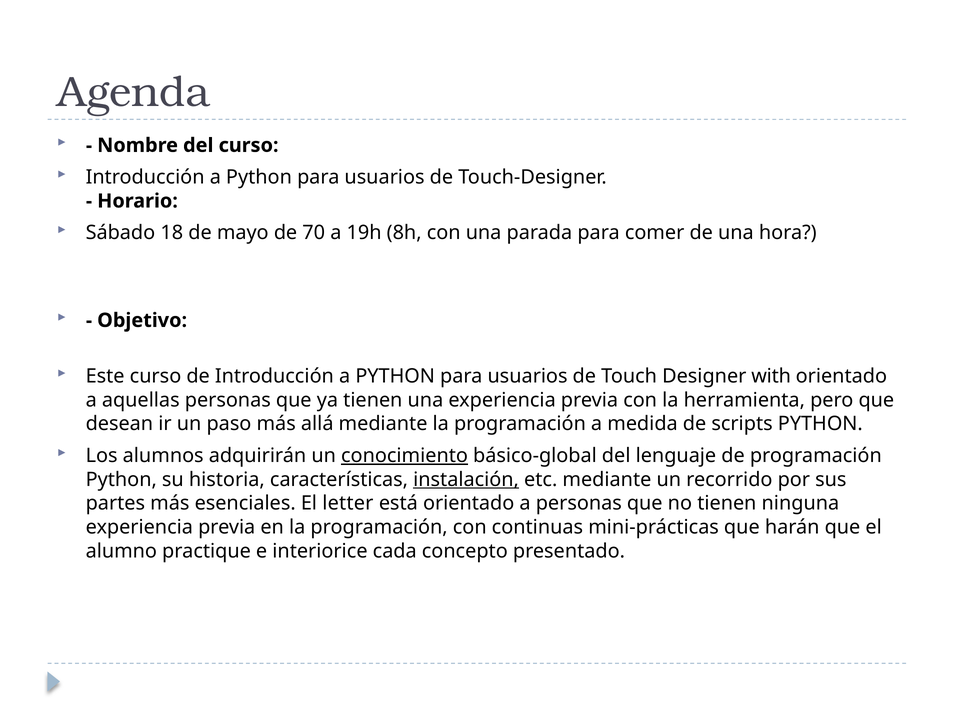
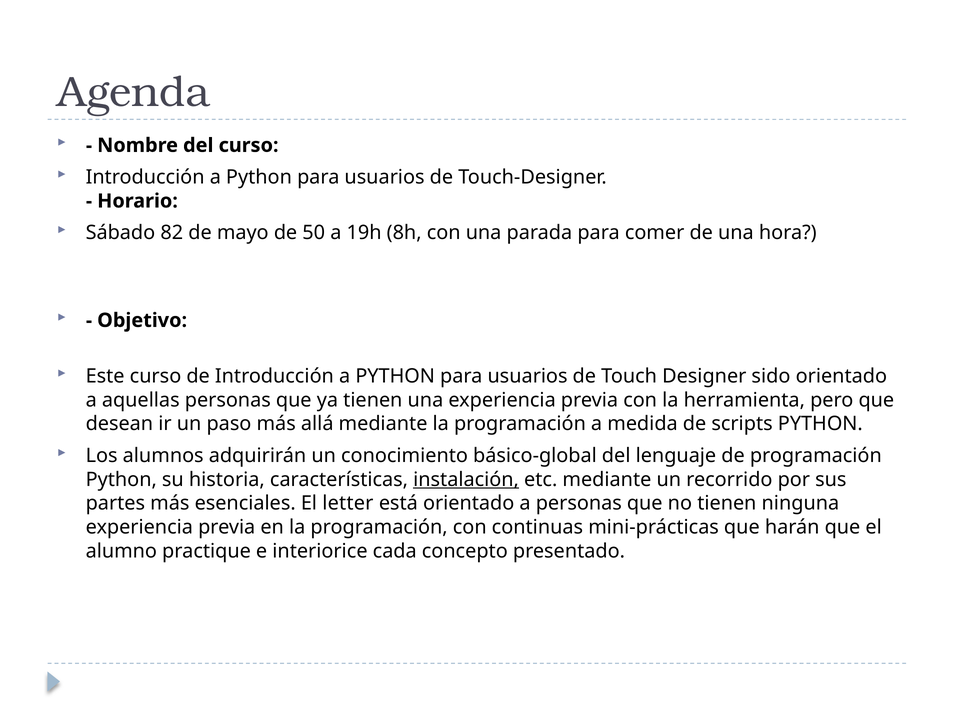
18: 18 -> 82 (172, 233)
70: 70 -> 50 (314, 233)
with: with -> sido (771, 376)
conocimiento underline: present -> none (405, 455)
